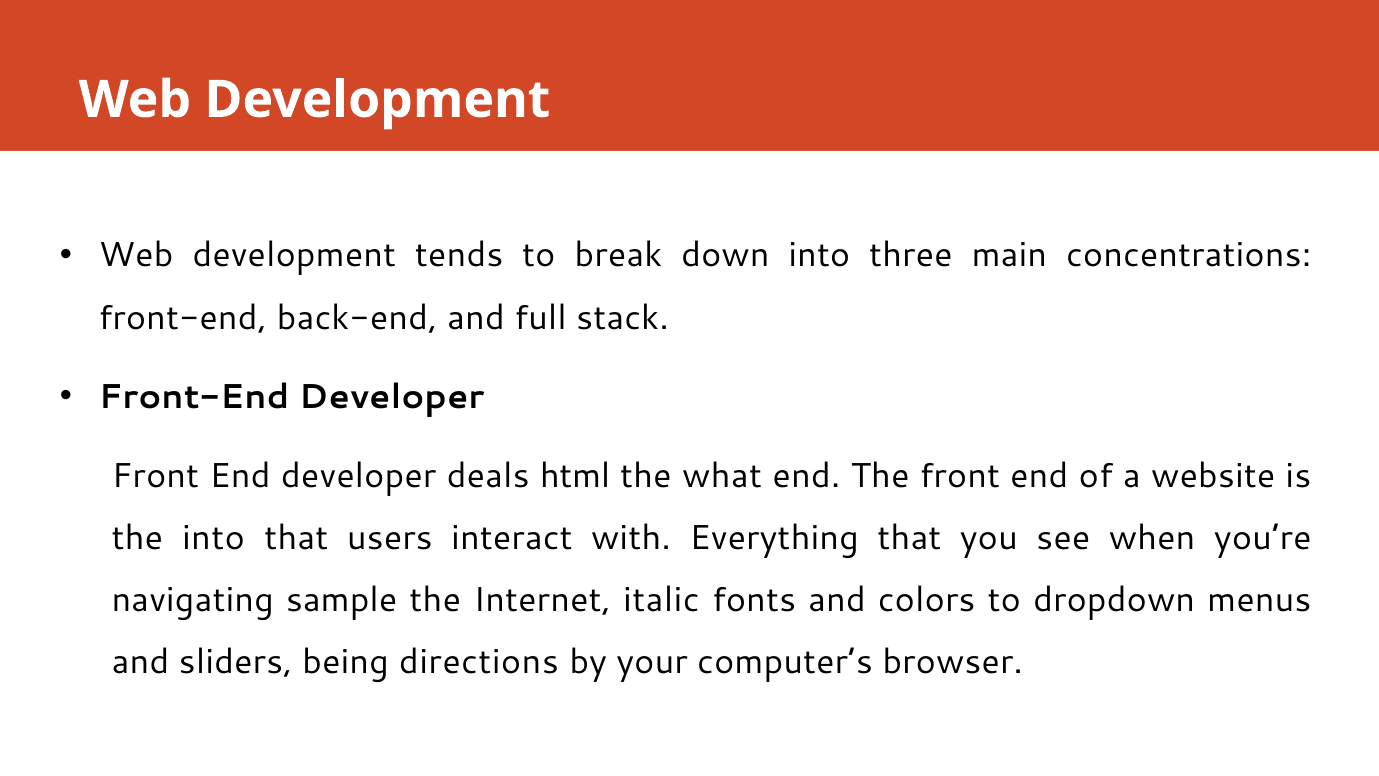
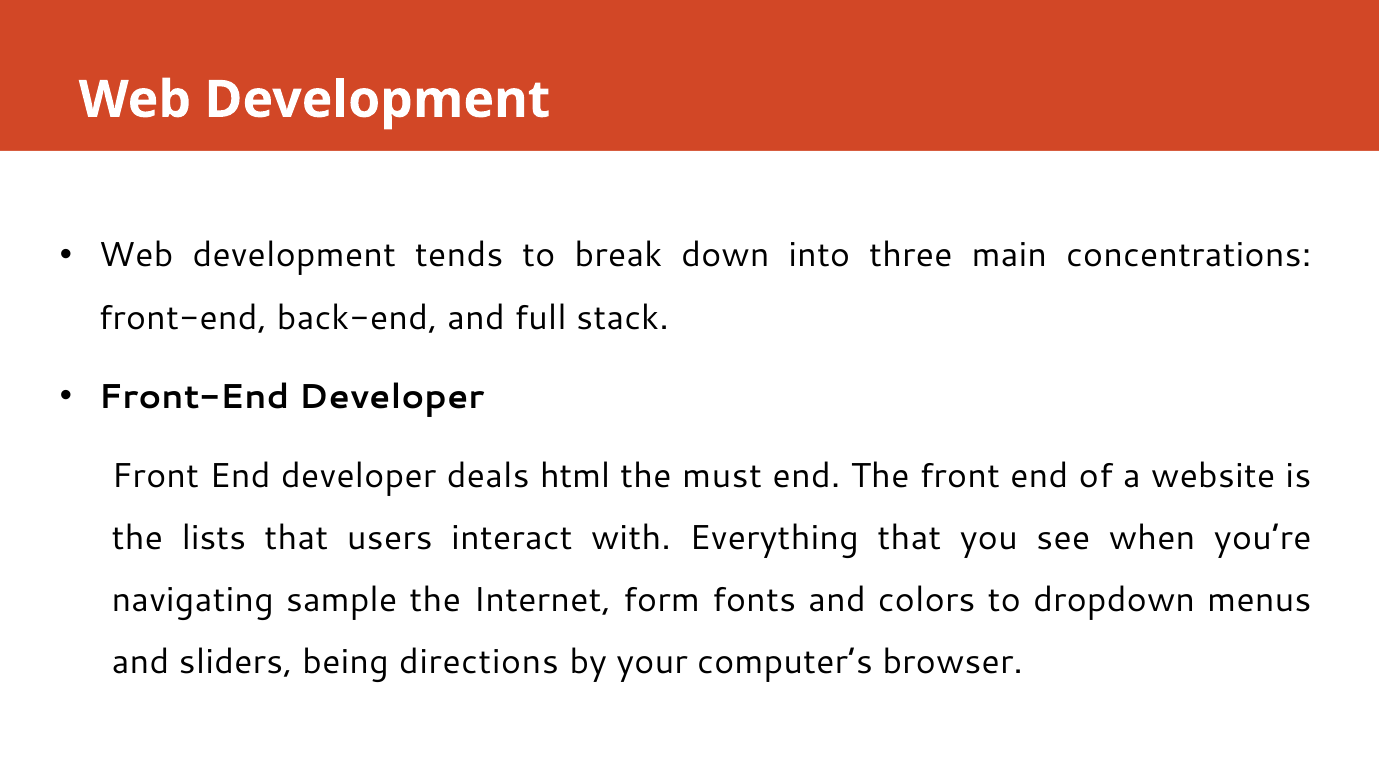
what: what -> must (722, 476)
the into: into -> lists (214, 538)
italic: italic -> form (662, 600)
